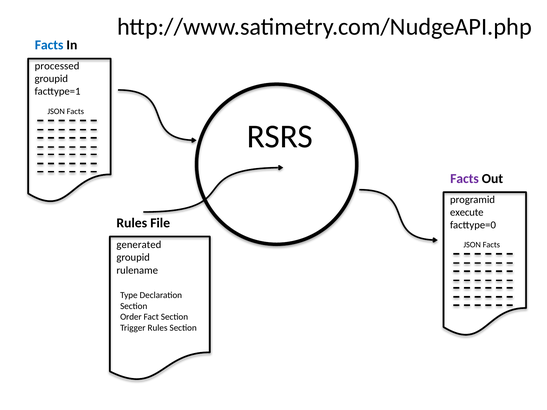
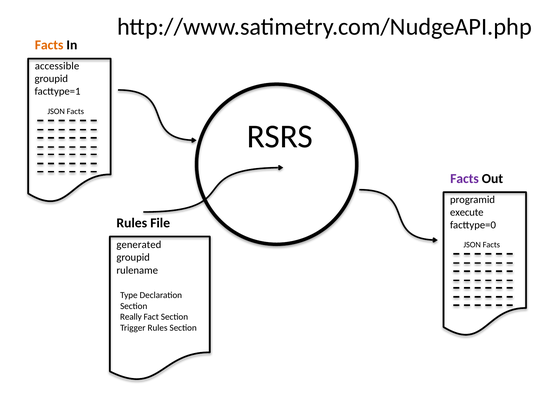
Facts colour: blue -> orange (49, 45)
processed: processed -> accessible (57, 66)
Order: Order -> Really (131, 317)
